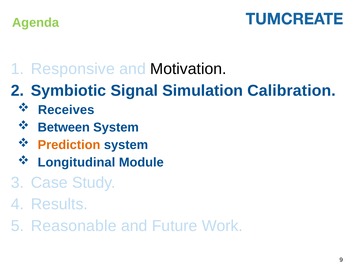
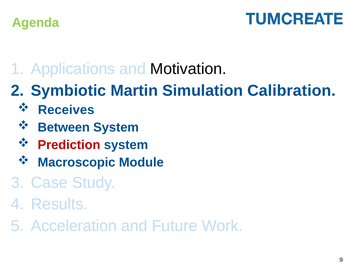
Responsive: Responsive -> Applications (73, 69)
Signal: Signal -> Martin (134, 90)
Prediction colour: orange -> red (69, 145)
Longitudinal: Longitudinal -> Macroscopic (77, 162)
Reasonable: Reasonable -> Acceleration (74, 225)
